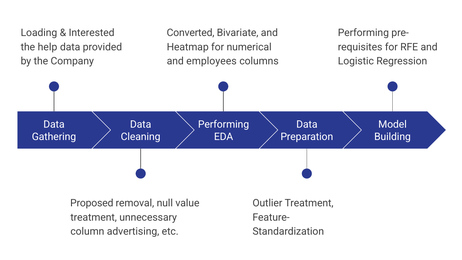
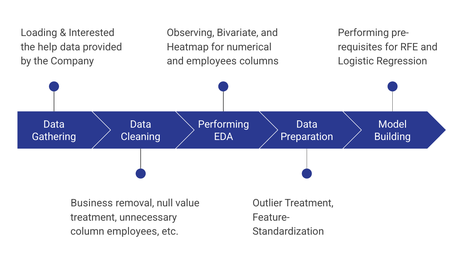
Converted: Converted -> Observing (191, 33)
Proposed: Proposed -> Business (92, 203)
column advertising: advertising -> employees (133, 231)
